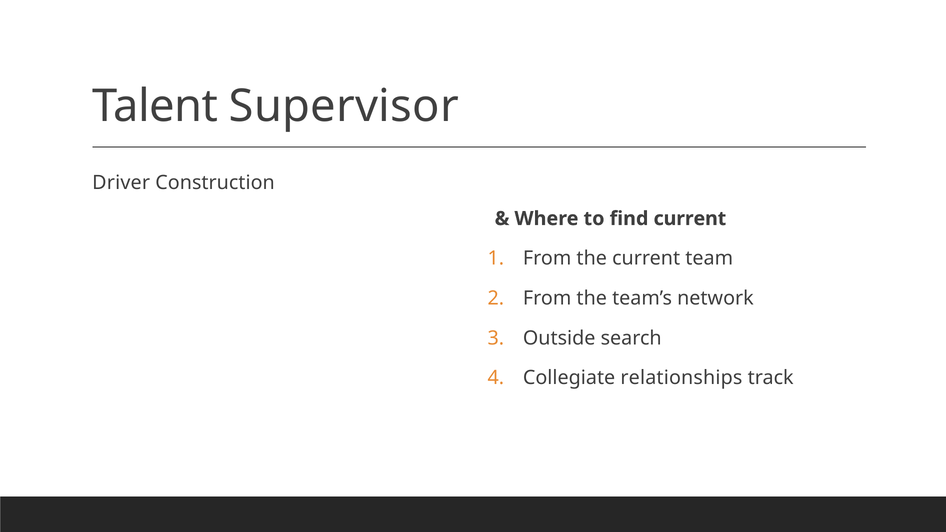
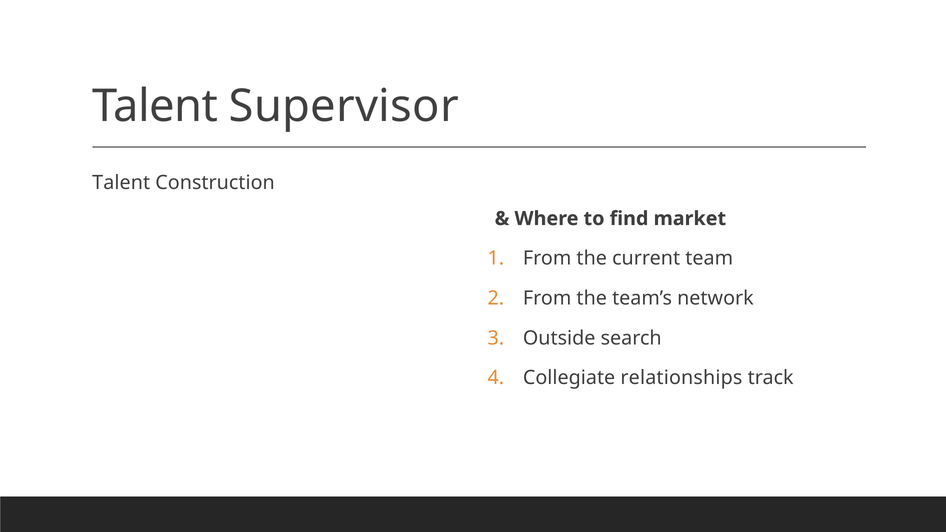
Driver: Driver -> Talent (121, 183)
find current: current -> market (690, 219)
